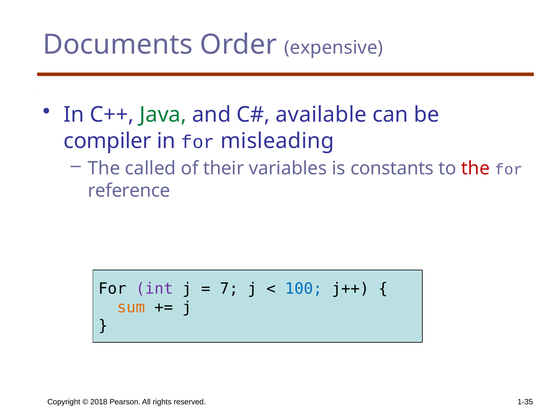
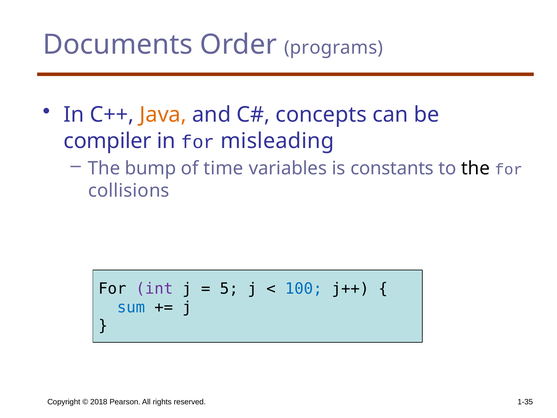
expensive: expensive -> programs (334, 48)
Java colour: green -> orange (163, 115)
available: available -> concepts (321, 115)
called: called -> bump (151, 168)
their: their -> time (224, 168)
the colour: red -> black (476, 168)
reference: reference -> collisions (129, 191)
7: 7 -> 5 (229, 289)
sum colour: orange -> blue (131, 307)
